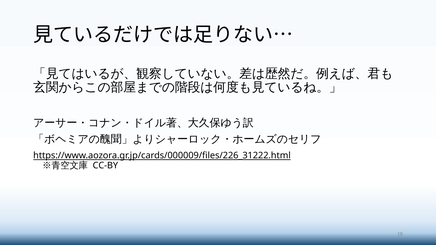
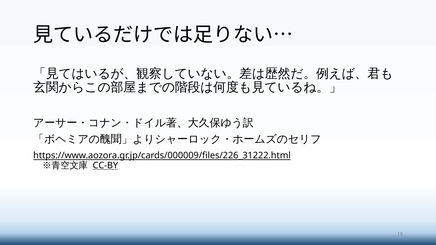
CC-BY underline: none -> present (105, 166)
